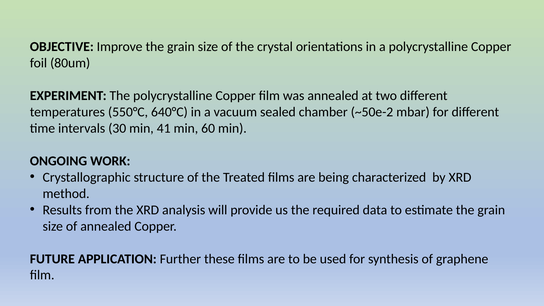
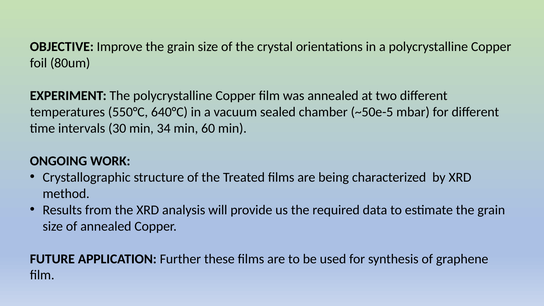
~50e-2: ~50e-2 -> ~50e-5 (372, 112)
41: 41 -> 34 (164, 128)
